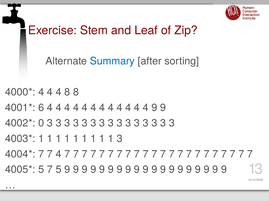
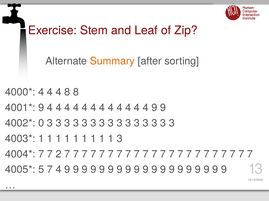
Summary colour: blue -> orange (112, 61)
6: 6 -> 9 (41, 108)
7 4: 4 -> 2 (59, 155)
7 5: 5 -> 4 (59, 170)
